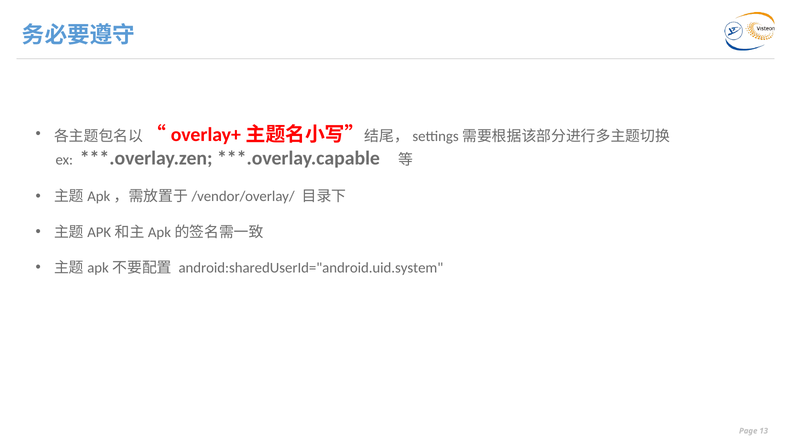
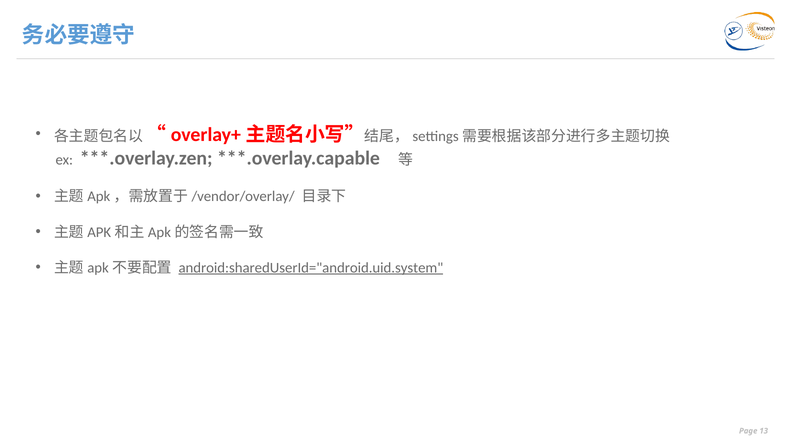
android:sharedUserId="android.uid.system underline: none -> present (311, 268)
